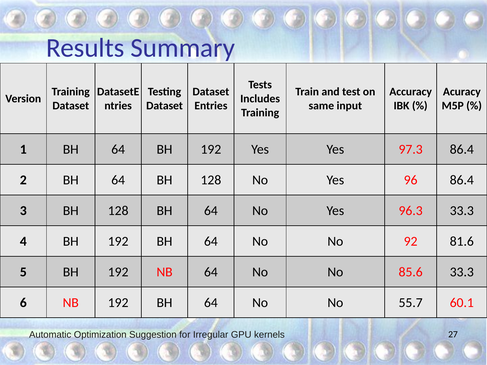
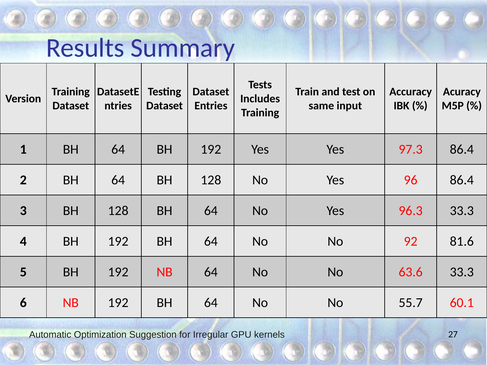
85.6: 85.6 -> 63.6 (411, 272)
